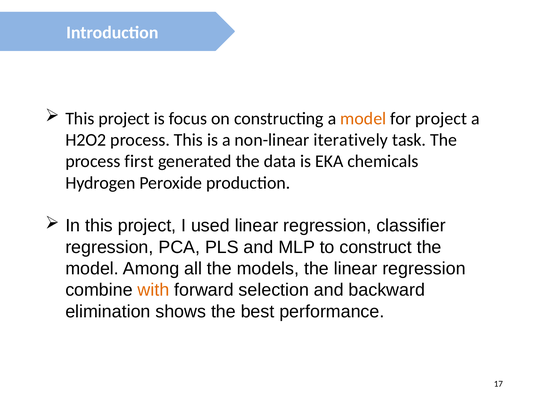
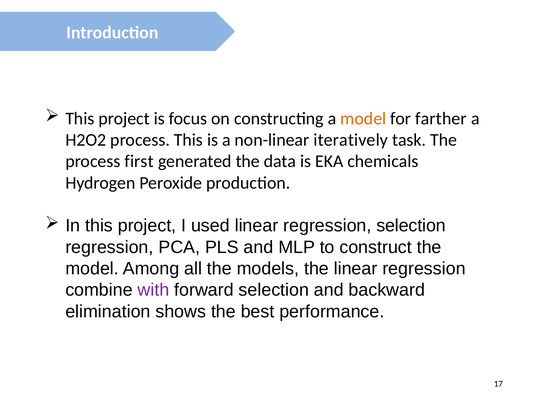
for project: project -> farther (441, 118)
regression classifier: classifier -> selection (411, 225)
with colour: orange -> purple (153, 289)
